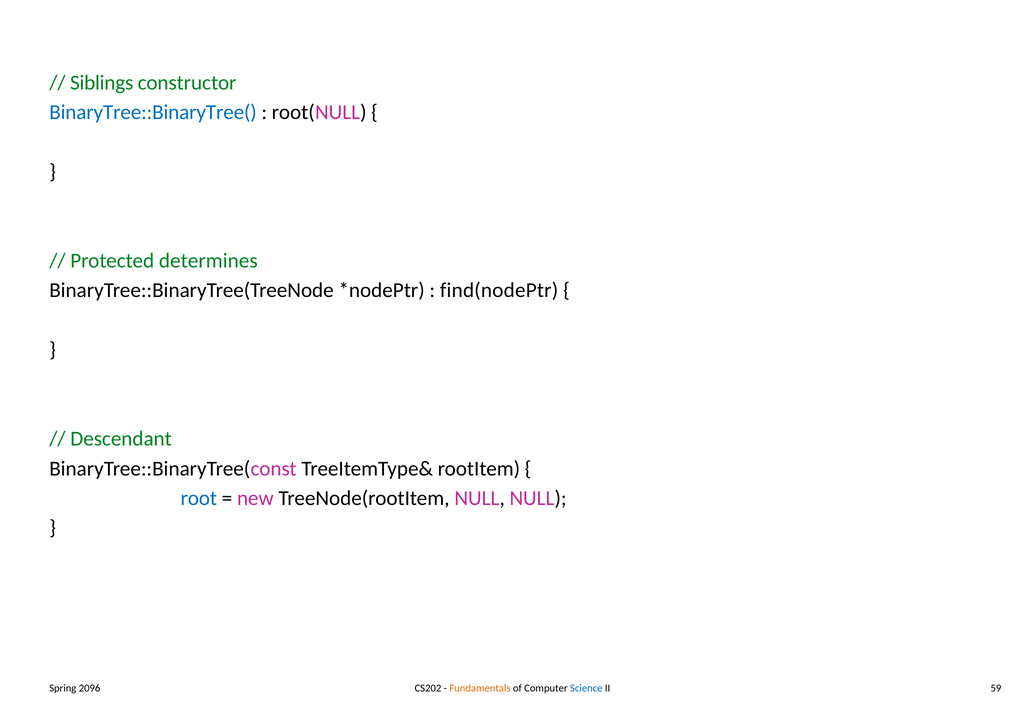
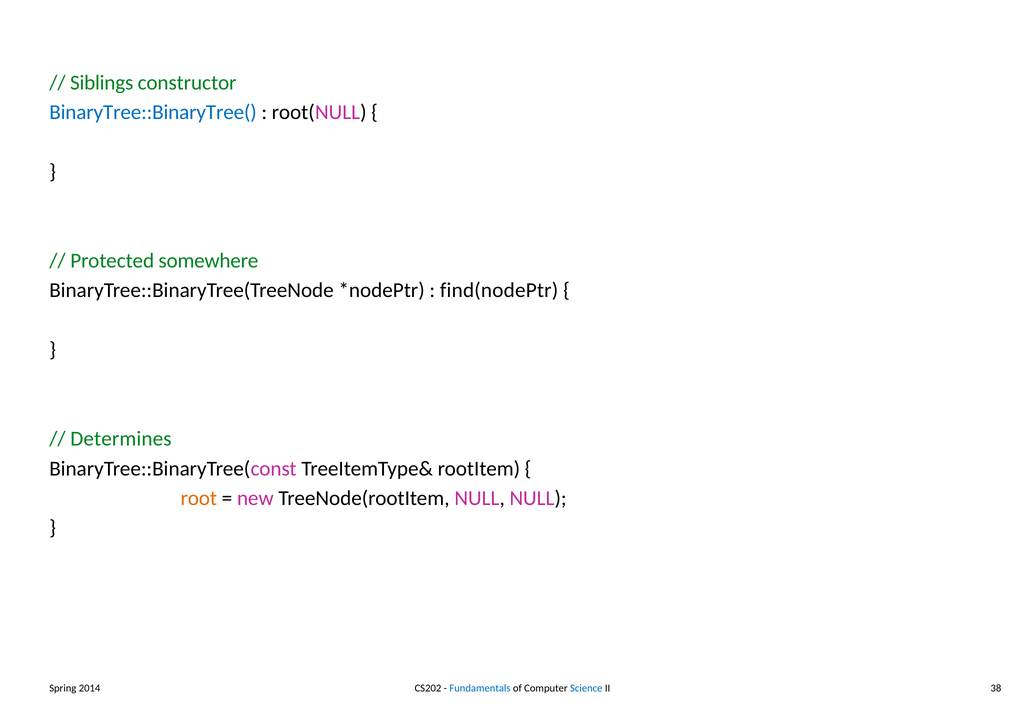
determines: determines -> somewhere (208, 261)
Descendant: Descendant -> Determines (121, 439)
root colour: blue -> orange (199, 498)
2096: 2096 -> 2014 (90, 688)
Fundamentals colour: orange -> blue (480, 688)
59: 59 -> 38 (996, 688)
